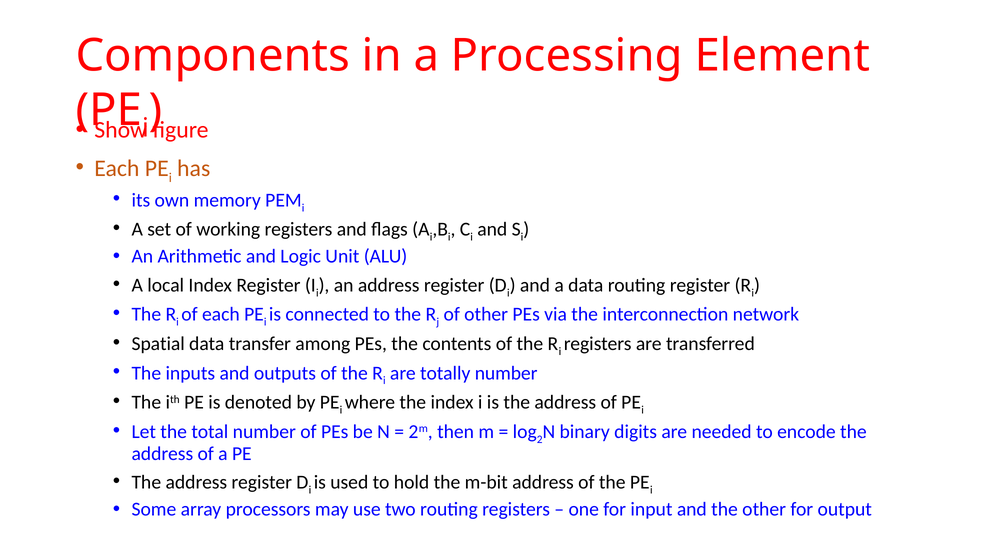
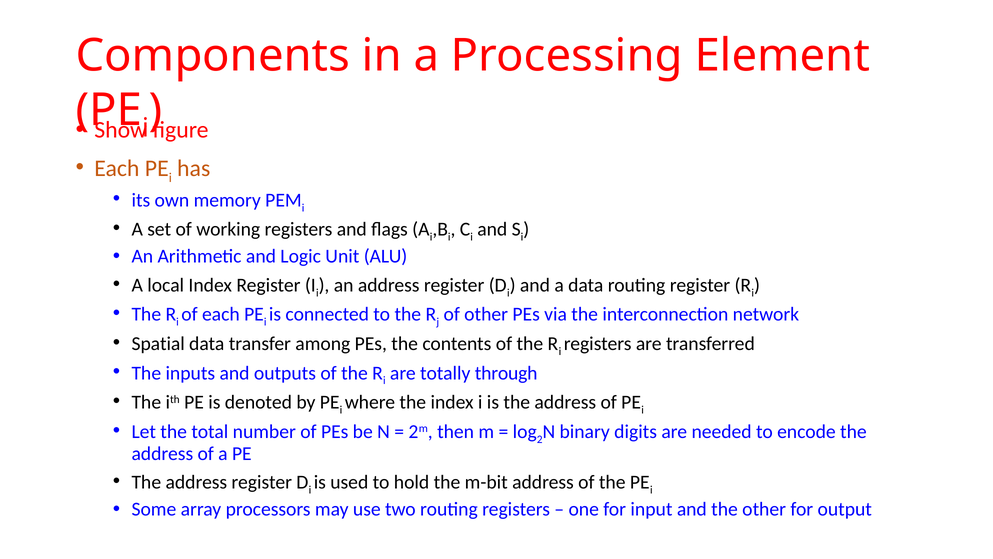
totally number: number -> through (506, 373)
